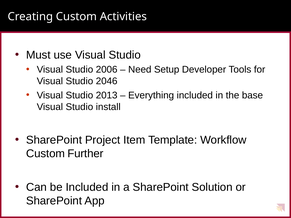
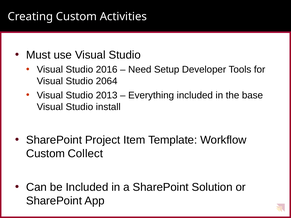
2006: 2006 -> 2016 (107, 70)
2046: 2046 -> 2064 (107, 81)
Further: Further -> Collect (85, 154)
